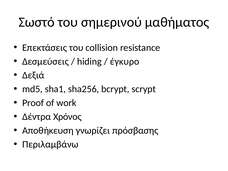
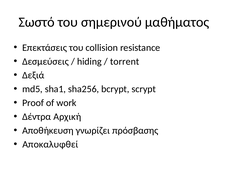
έγκυρο: έγκυρο -> torrent (125, 61)
Χρόνος: Χρόνος -> Αρχική (67, 117)
Περιλαμβάνω: Περιλαμβάνω -> Αποκαλυφθεί (50, 144)
